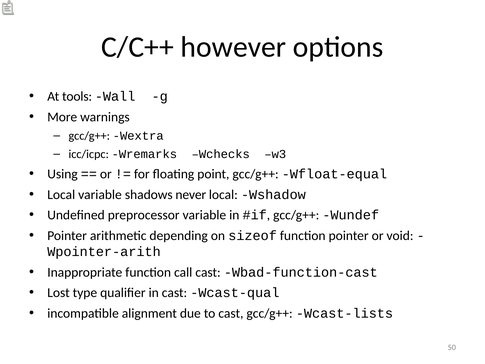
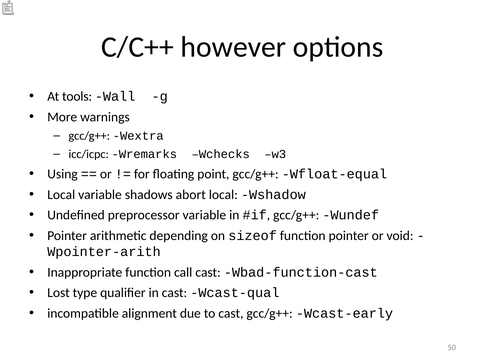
never: never -> abort (191, 194)
Wcast-lists: Wcast-lists -> Wcast-early (344, 313)
